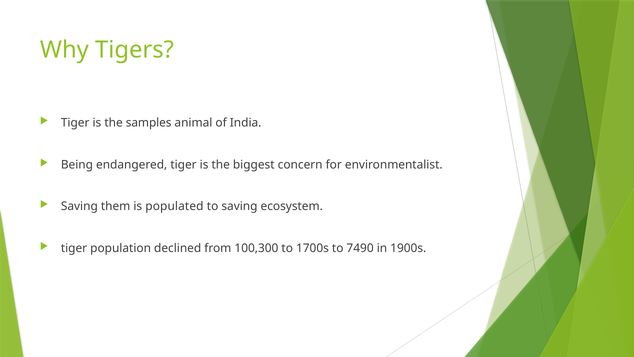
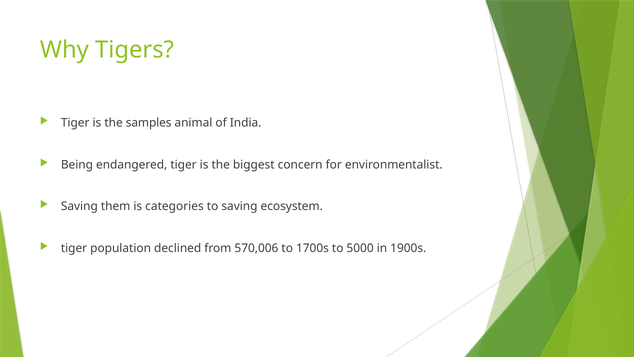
populated: populated -> categories (174, 206)
100,300: 100,300 -> 570,006 (256, 248)
7490: 7490 -> 5000 (360, 248)
